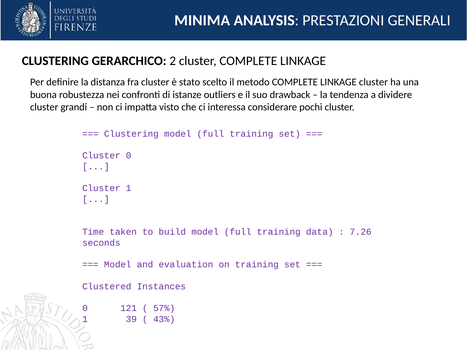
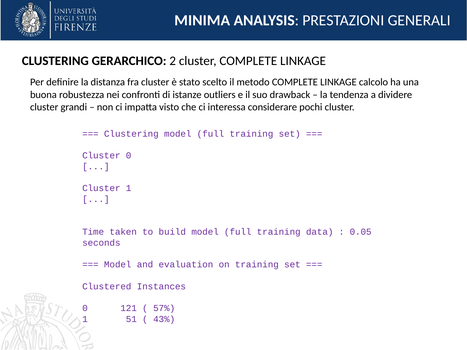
LINKAGE cluster: cluster -> calcolo (374, 82)
7.26: 7.26 -> 0.05 (361, 232)
39: 39 -> 51 (131, 319)
